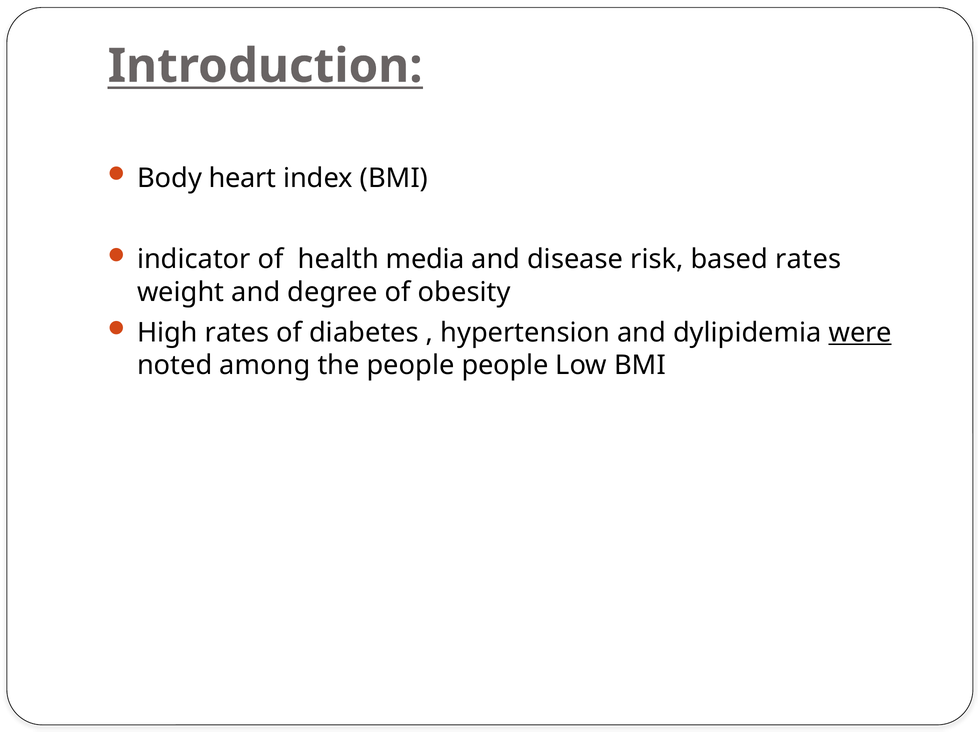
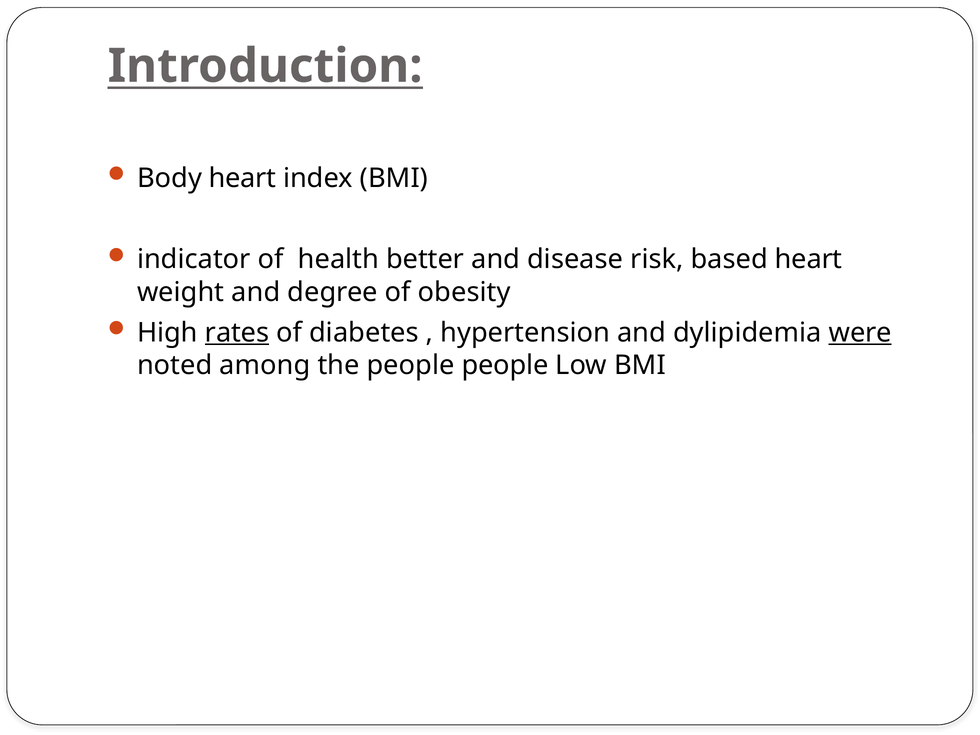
media: media -> better (425, 259)
based rates: rates -> heart (809, 259)
rates underline: none -> present (237, 333)
